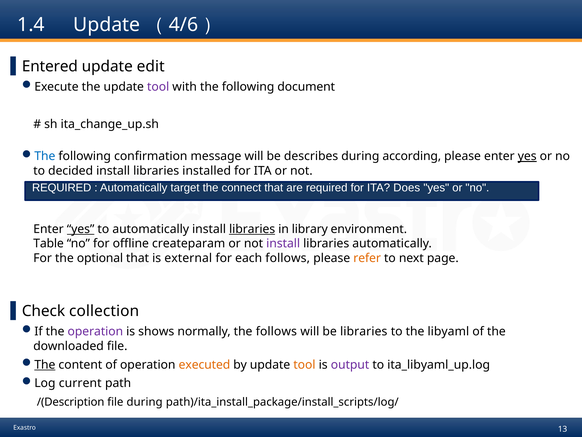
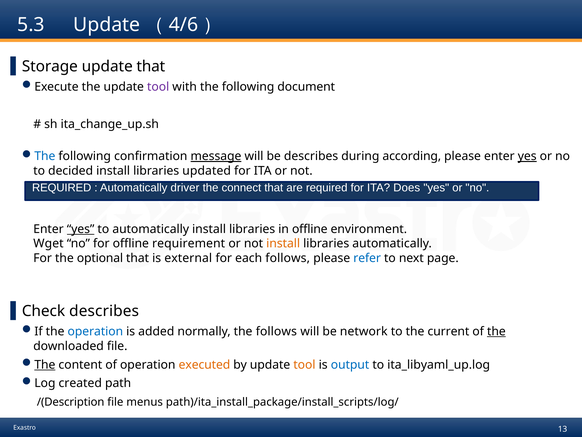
1.4: 1.4 -> 5.3 (31, 25)
Entered: Entered -> Storage (50, 66)
update edit: edit -> that (151, 66)
message underline: none -> present (216, 156)
installed: installed -> updated (207, 171)
target: target -> driver (185, 187)
libraries underline: present -> none (252, 229)
in library: library -> offline (310, 229)
Table: Table -> Wget (48, 243)
createparam: createparam -> requirement (189, 243)
install colour: purple -> orange (283, 243)
refer colour: orange -> blue (367, 258)
Check collection: collection -> describes (104, 311)
operation colour: purple -> blue (95, 331)
shows: shows -> added (156, 331)
be libraries: libraries -> network (364, 331)
libyaml: libyaml -> current (448, 331)
the underline: none -> present (496, 331)
output colour: purple -> blue (350, 364)
current: current -> created (80, 383)
file during: during -> menus (145, 402)
